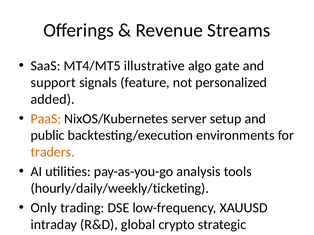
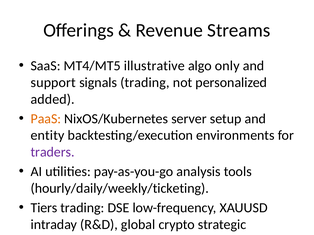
gate: gate -> only (227, 66)
signals feature: feature -> trading (145, 83)
public: public -> entity (48, 136)
traders colour: orange -> purple (53, 152)
Only: Only -> Tiers (44, 208)
